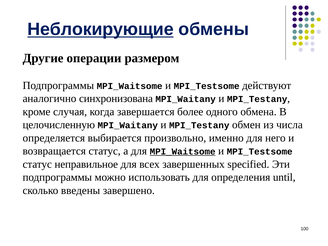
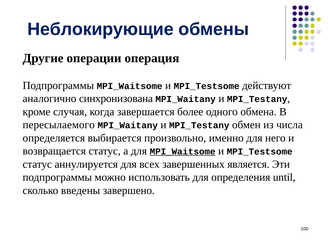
Неблокирующие underline: present -> none (101, 29)
размером: размером -> операция (152, 58)
целочисленную: целочисленную -> пересылаемого (59, 125)
неправильное: неправильное -> аннулируется (86, 164)
specified: specified -> является (248, 164)
